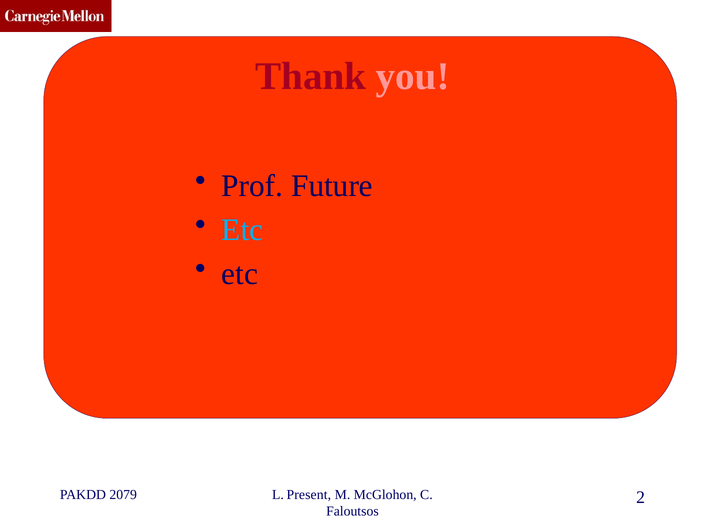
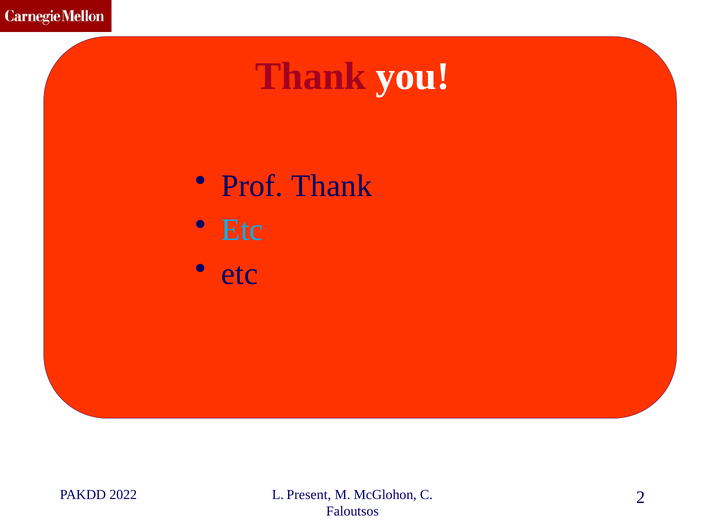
you colour: pink -> white (413, 76)
Prof Future: Future -> Thank (332, 186)
2079: 2079 -> 2022 (123, 494)
